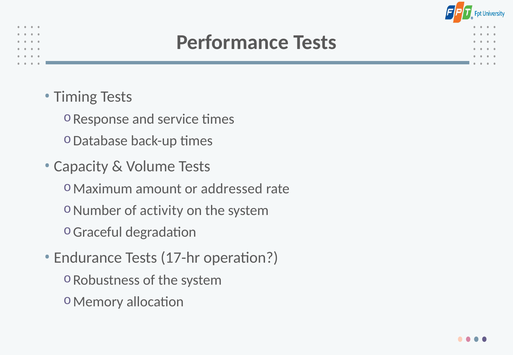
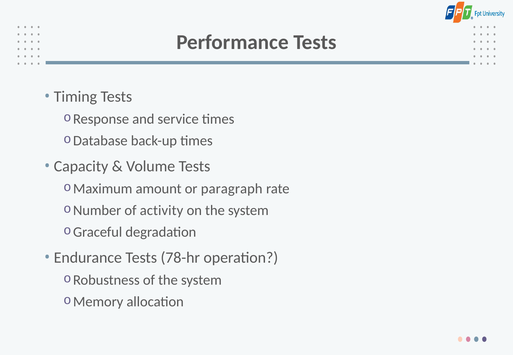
addressed: addressed -> paragraph (232, 189)
17-hr: 17-hr -> 78-hr (180, 258)
